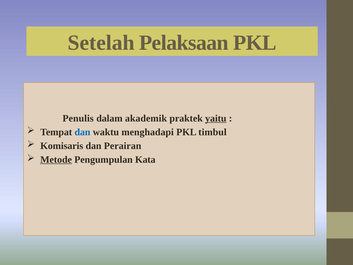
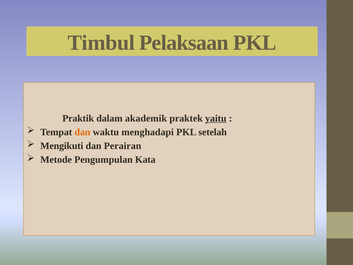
Setelah: Setelah -> Timbul (101, 43)
Penulis: Penulis -> Praktik (78, 118)
dan colour: blue -> orange (82, 132)
timbul: timbul -> setelah (213, 132)
Komisaris: Komisaris -> Mengikuti (62, 146)
Metode underline: present -> none (56, 159)
